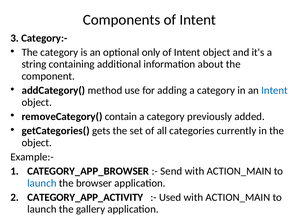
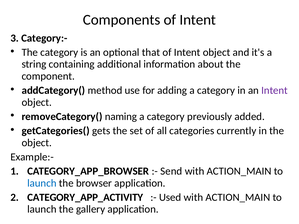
only: only -> that (151, 52)
Intent colour: blue -> purple (275, 90)
contain: contain -> naming (121, 117)
